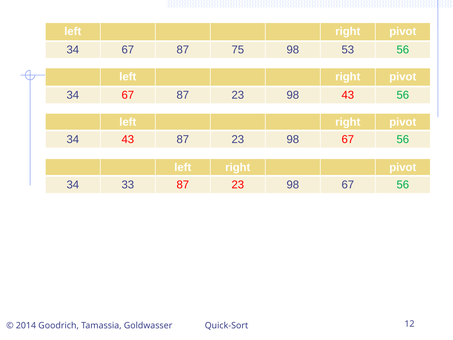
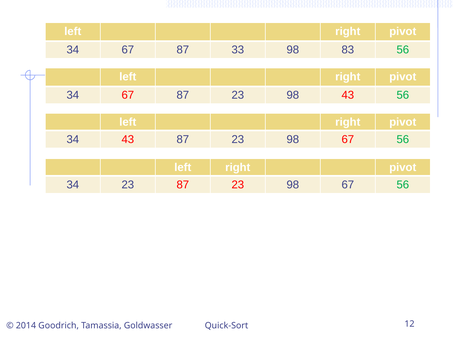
75: 75 -> 33 (238, 50)
53: 53 -> 83 (348, 50)
34 33: 33 -> 23 (128, 185)
